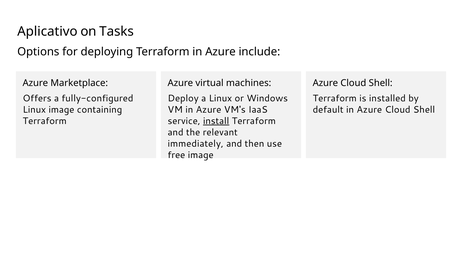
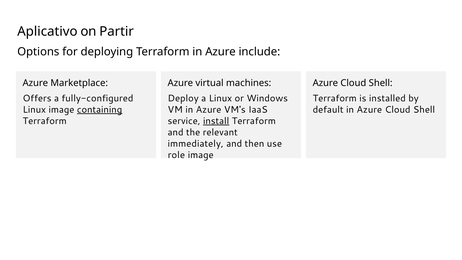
Tasks: Tasks -> Partir (117, 32)
containing underline: none -> present (100, 109)
free: free -> role (176, 155)
